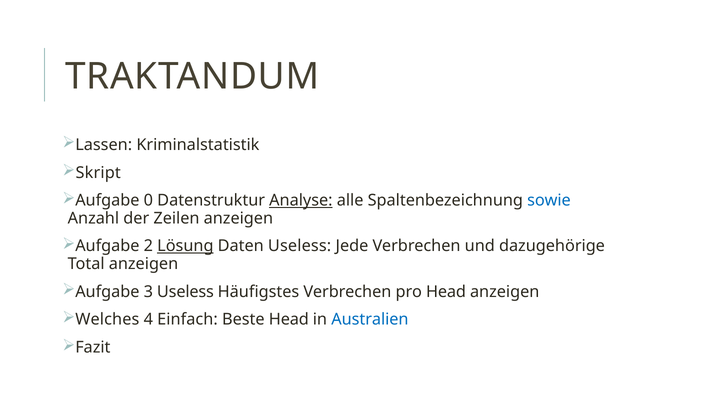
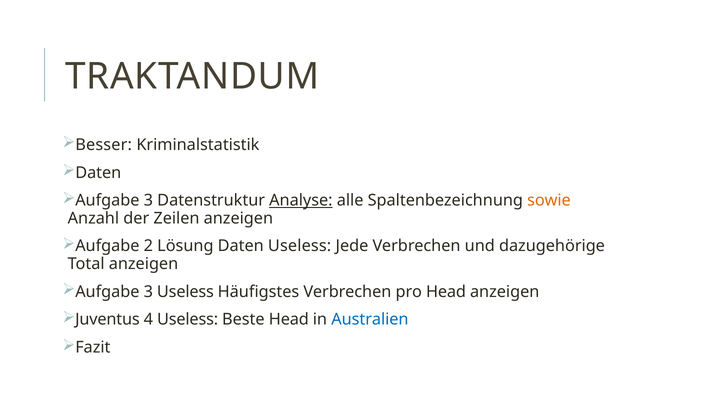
Lassen: Lassen -> Besser (104, 145)
Skript: Skript -> Daten (98, 173)
0: 0 -> 3 (148, 201)
sowie colour: blue -> orange (549, 201)
Lösung underline: present -> none (185, 246)
Welches: Welches -> Juventus (107, 320)
4 Einfach: Einfach -> Useless (188, 320)
